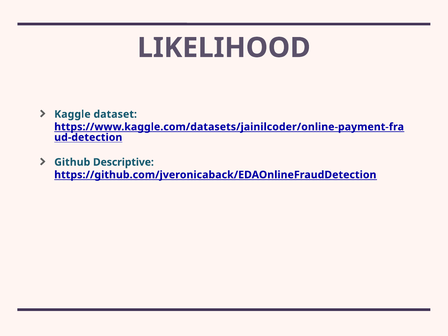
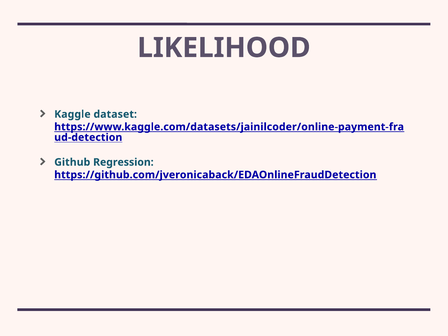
Descriptive: Descriptive -> Regression (123, 162)
